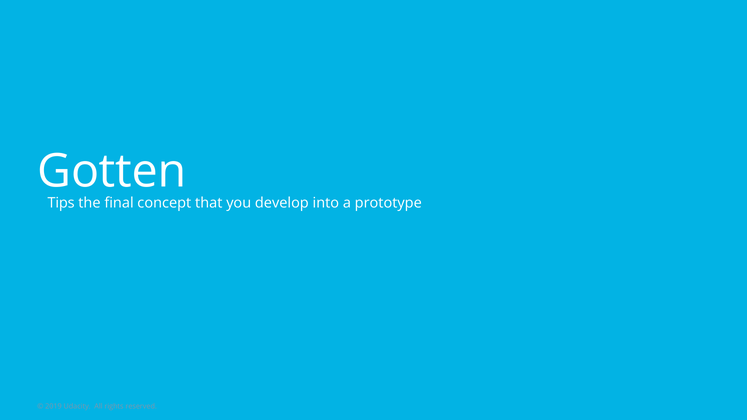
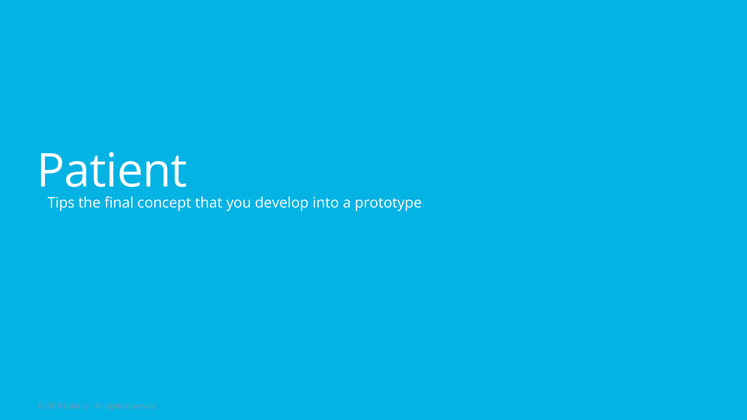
Gotten: Gotten -> Patient (112, 171)
